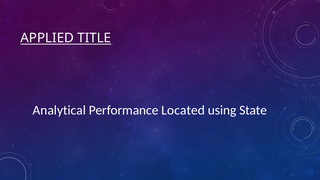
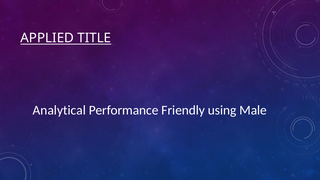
Located: Located -> Friendly (183, 110)
State: State -> Male (253, 110)
